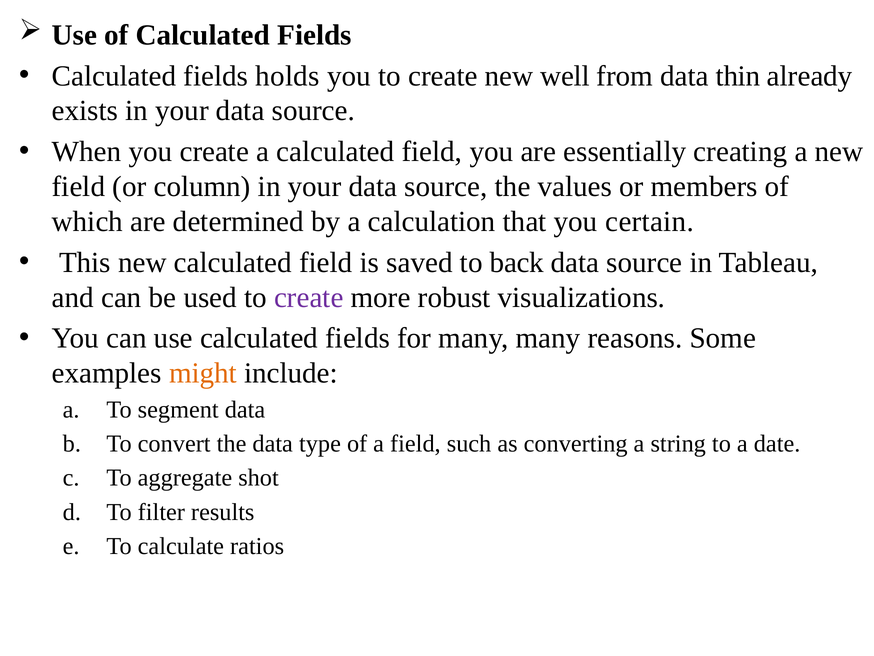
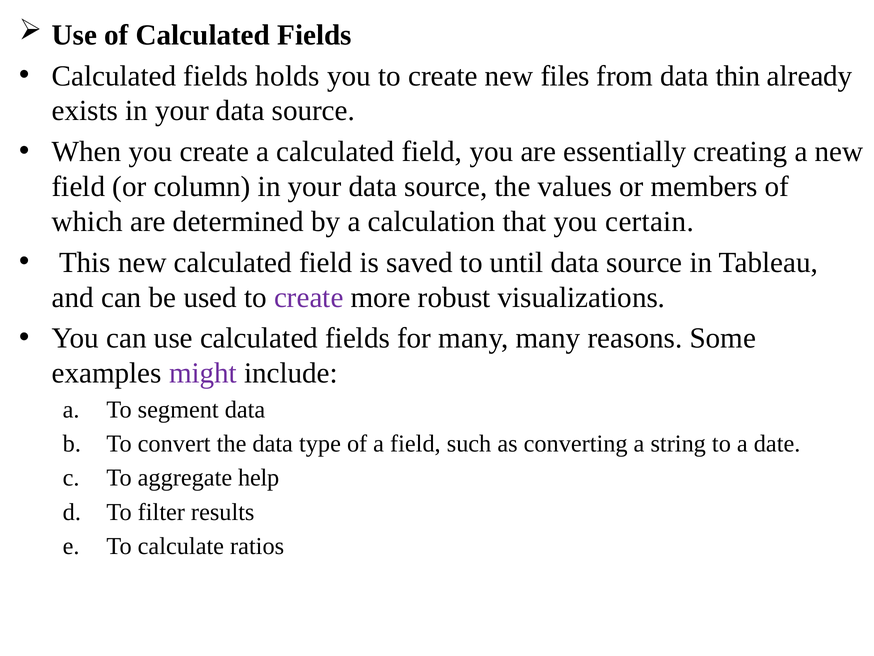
well: well -> files (565, 76)
back: back -> until (517, 262)
might colour: orange -> purple (203, 373)
shot: shot -> help (259, 478)
